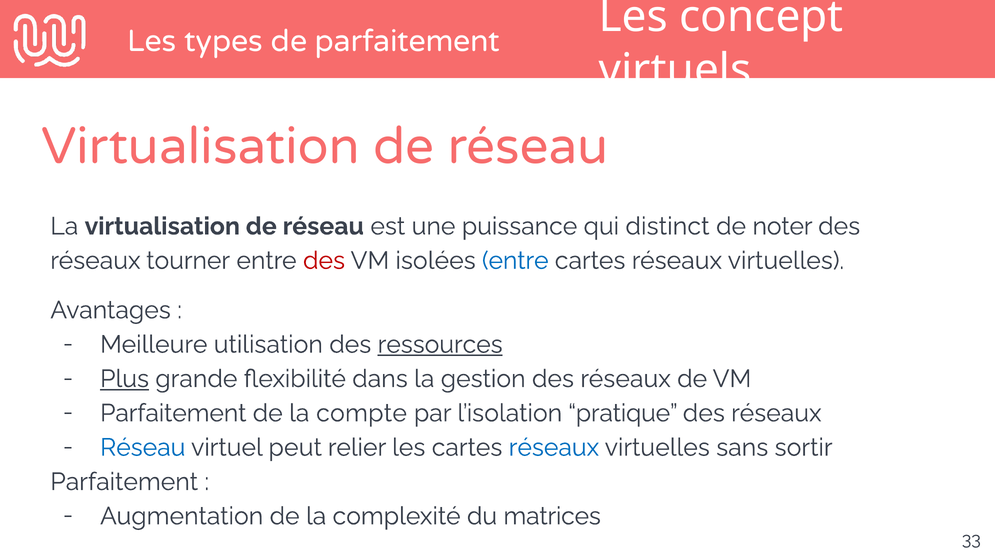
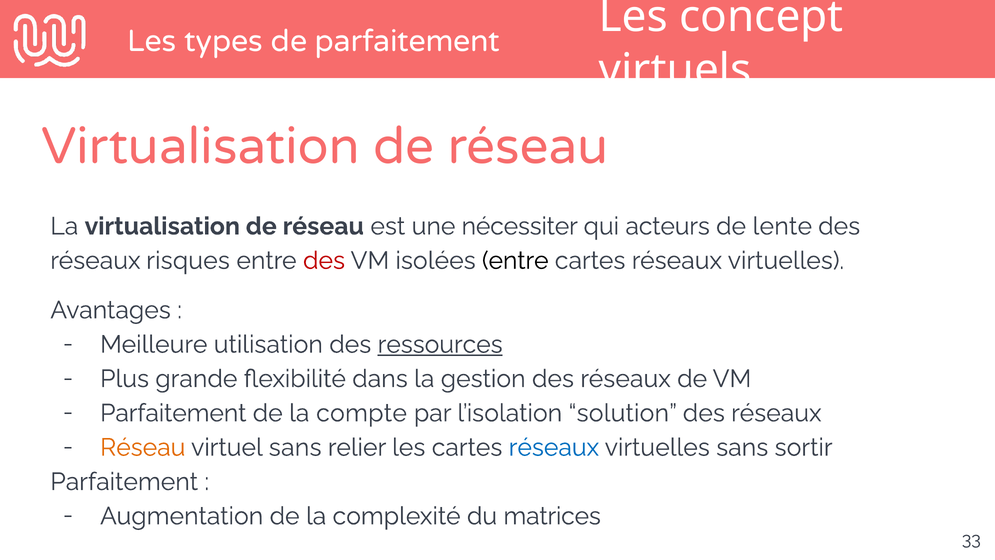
puissance: puissance -> nécessiter (520, 226)
distinct: distinct -> acteurs (668, 226)
noter: noter -> lente (782, 226)
tourner: tourner -> risques (188, 260)
entre colour: blue -> black (515, 260)
Plus underline: present -> none (125, 379)
pratique: pratique -> solution (623, 413)
Réseau colour: blue -> orange (143, 447)
virtuel peut: peut -> sans (295, 447)
